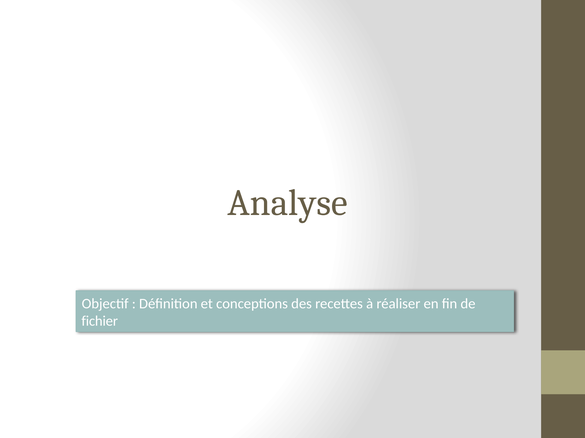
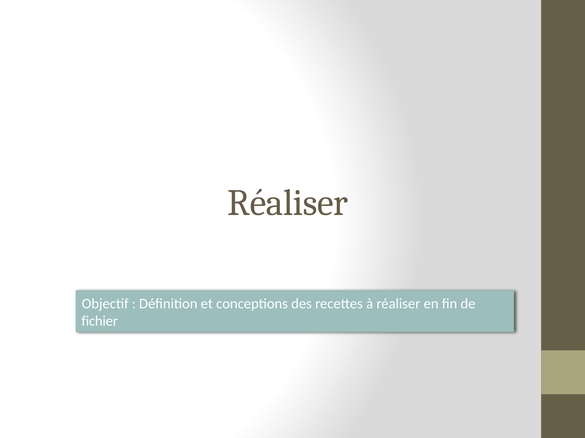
Analyse: Analyse -> Réaliser (288, 203)
